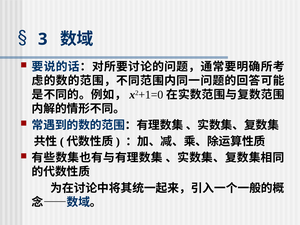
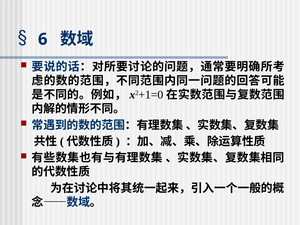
3: 3 -> 6 (43, 39)
